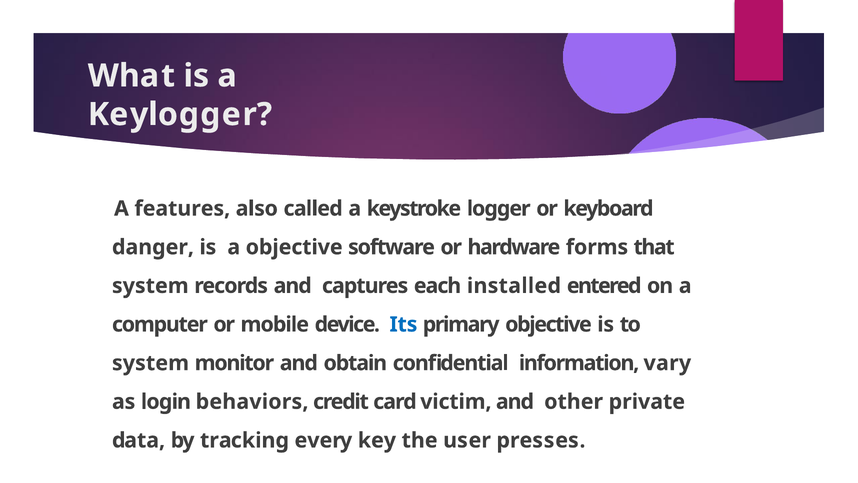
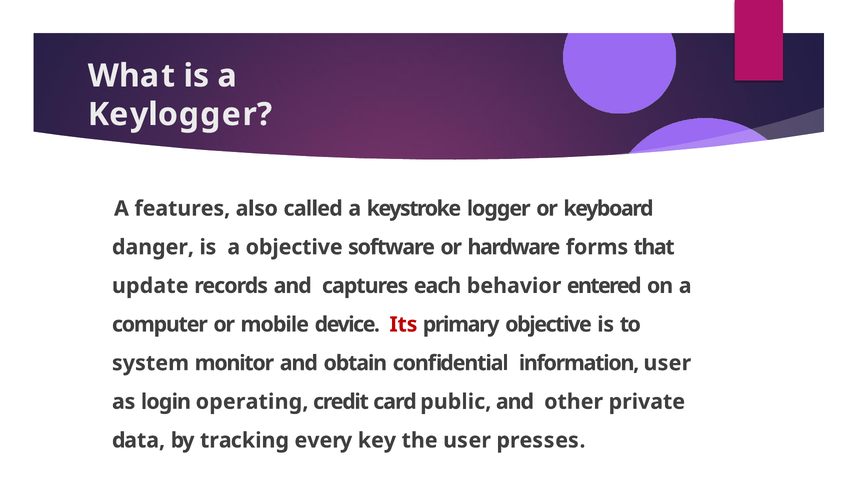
system: system -> update (150, 286)
installed: installed -> behavior (514, 286)
Its colour: blue -> red (403, 324)
information vary: vary -> user (667, 363)
behaviors: behaviors -> operating (252, 401)
victim: victim -> public (456, 401)
